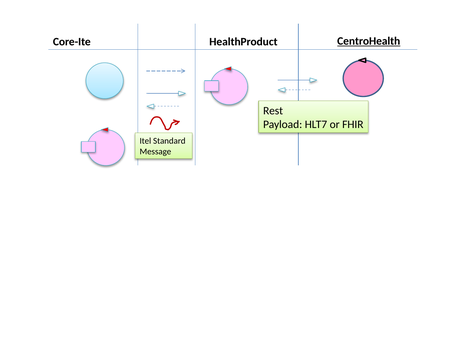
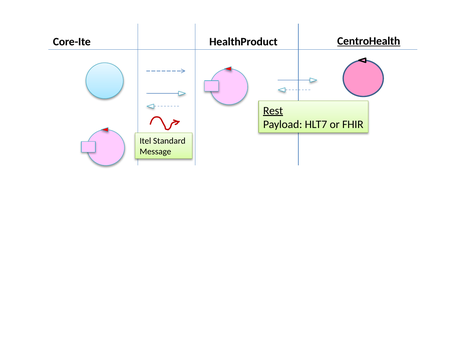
Rest underline: none -> present (273, 111)
